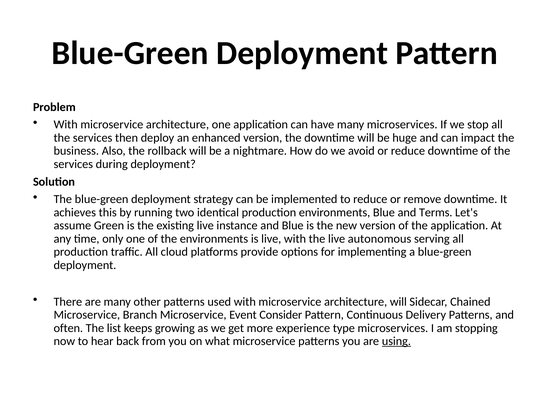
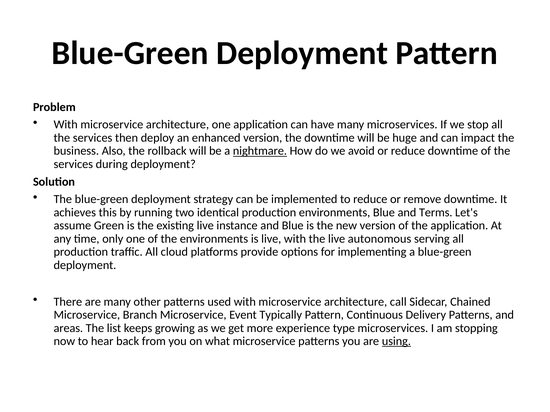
nightmare underline: none -> present (260, 151)
architecture will: will -> call (398, 302)
Consider: Consider -> Typically (281, 315)
often: often -> areas (68, 328)
